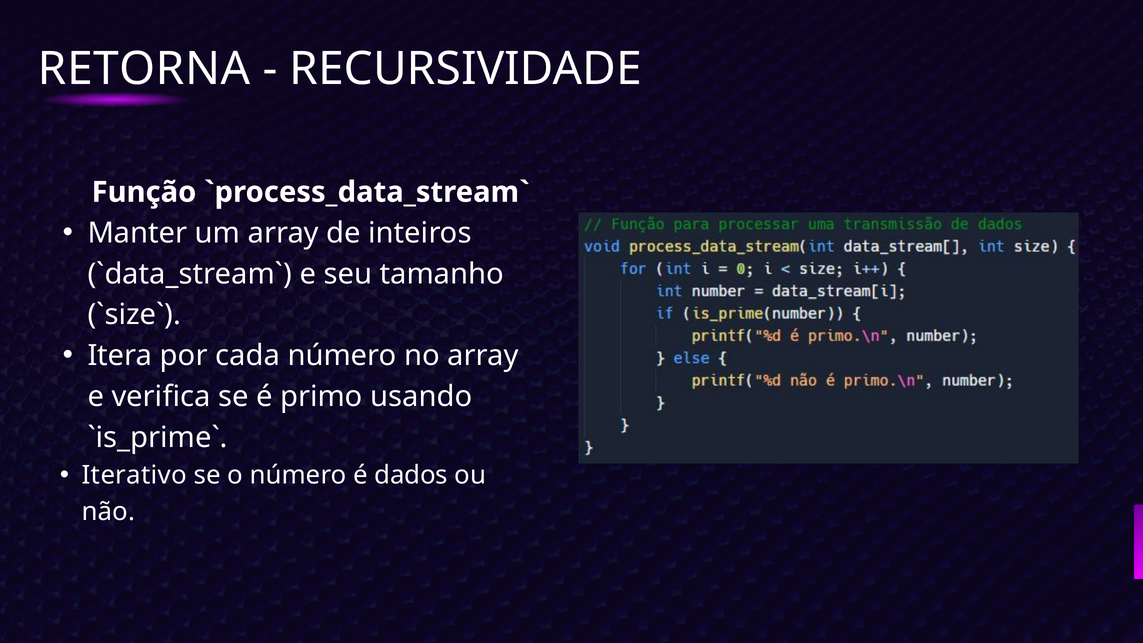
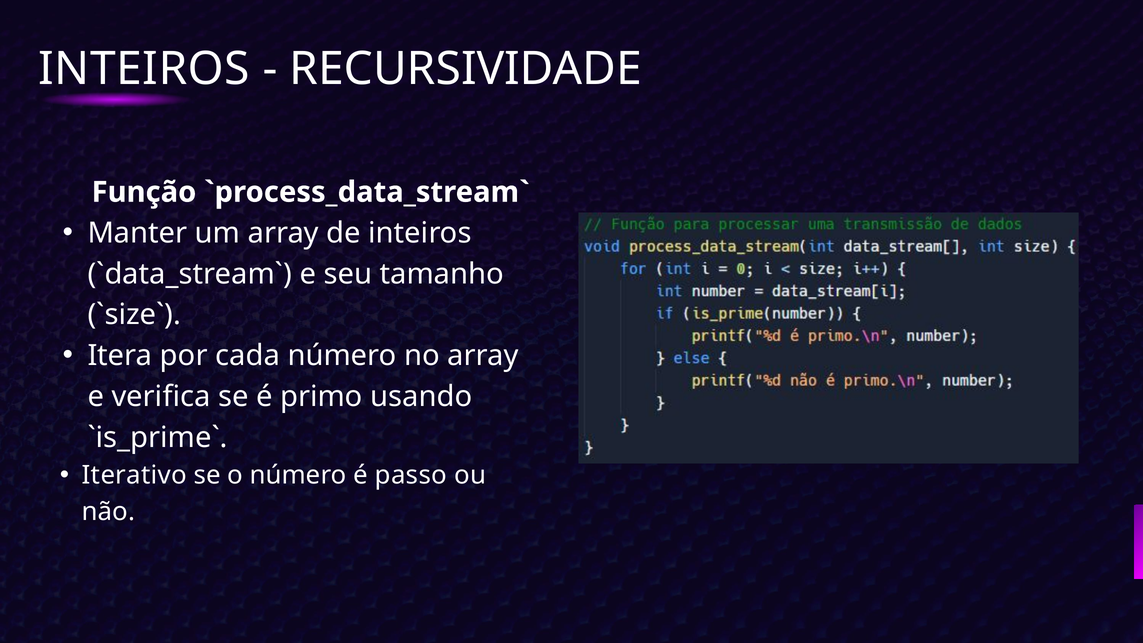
RETORNA: RETORNA -> INTEIROS (144, 69)
dados: dados -> passo (411, 475)
